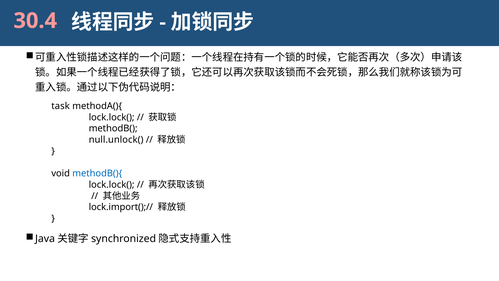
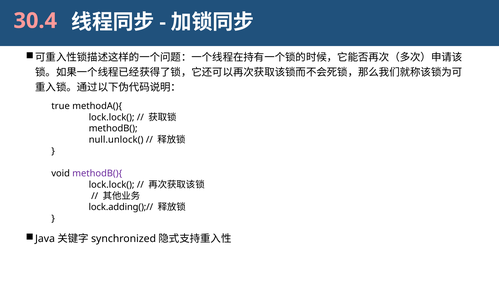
task: task -> true (61, 106)
methodB(){ colour: blue -> purple (97, 173)
lock.import();//: lock.import();// -> lock.adding();// (121, 207)
